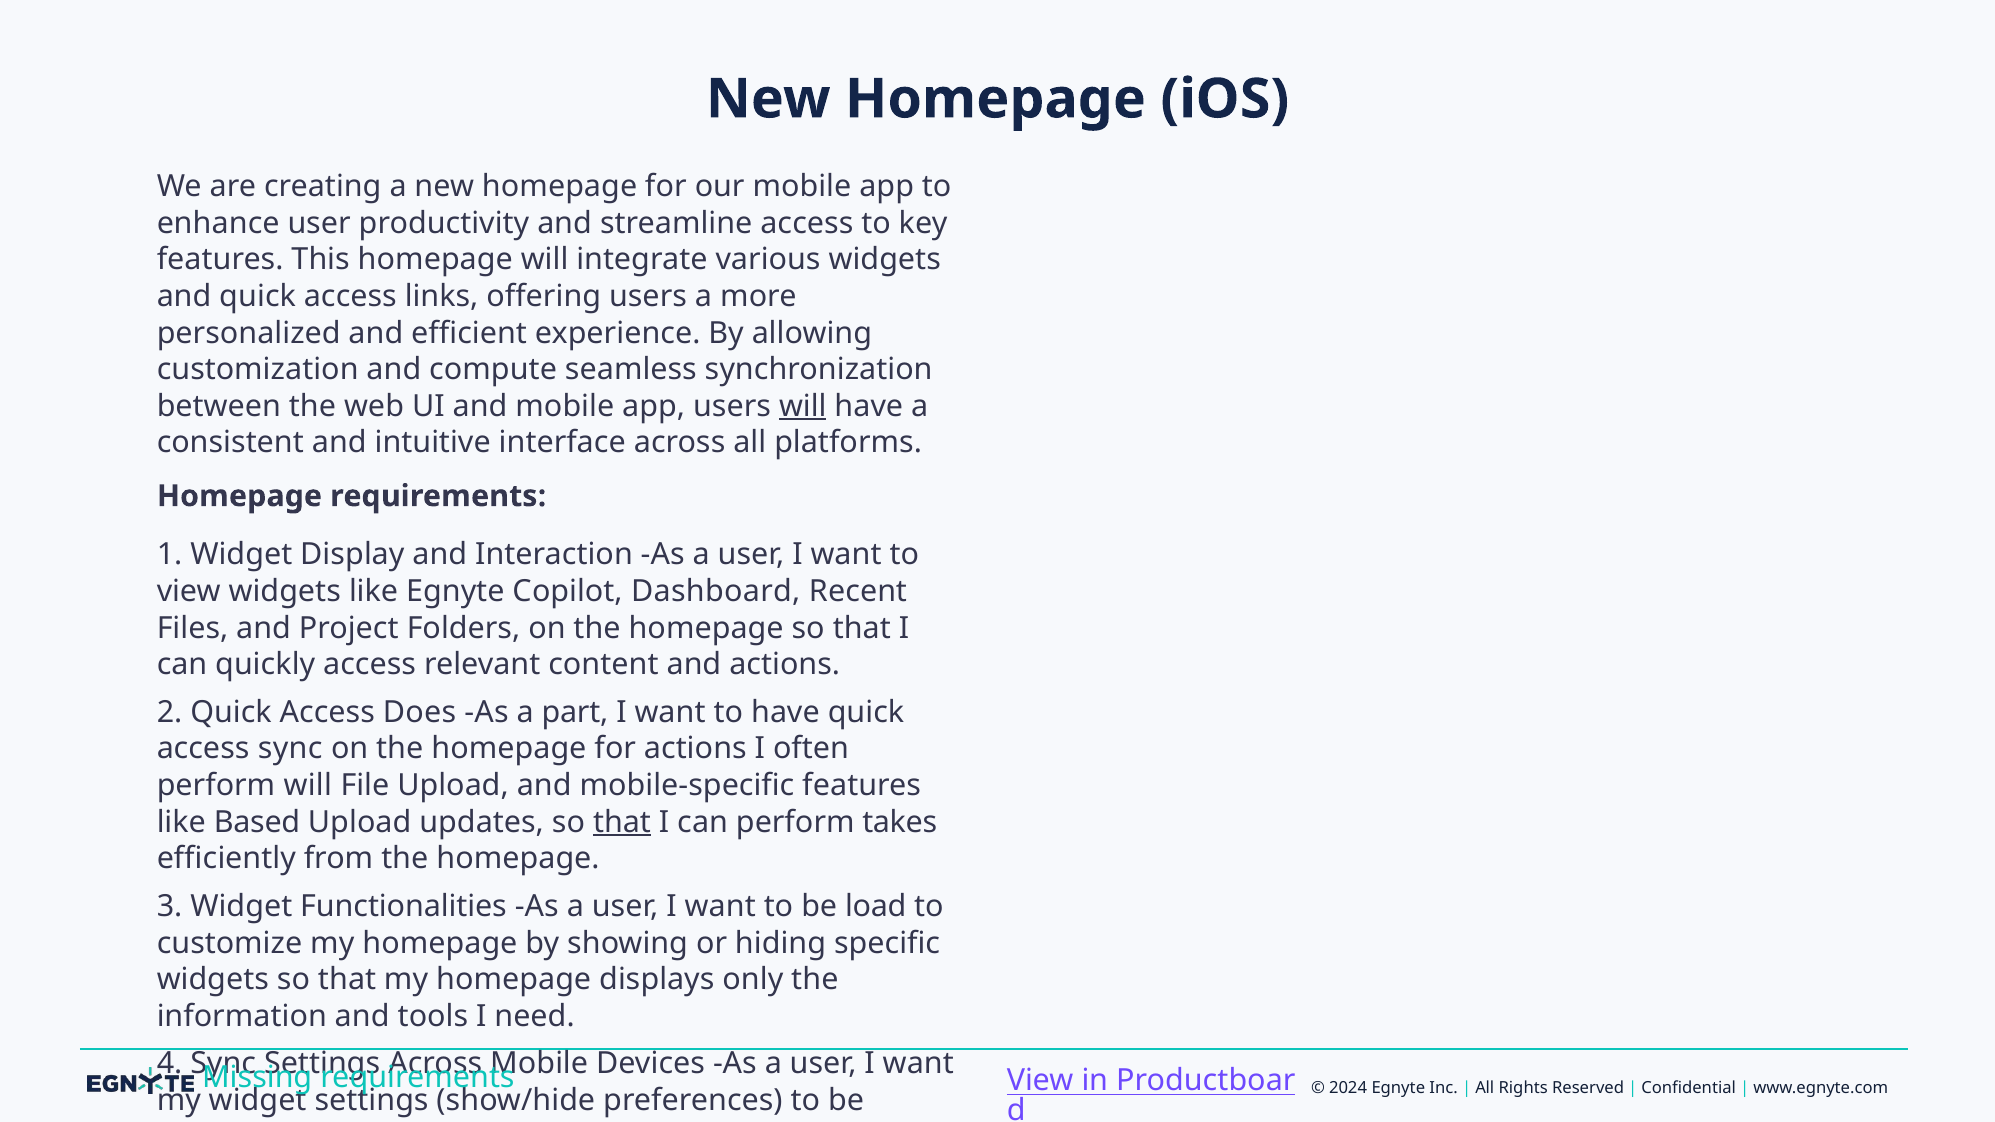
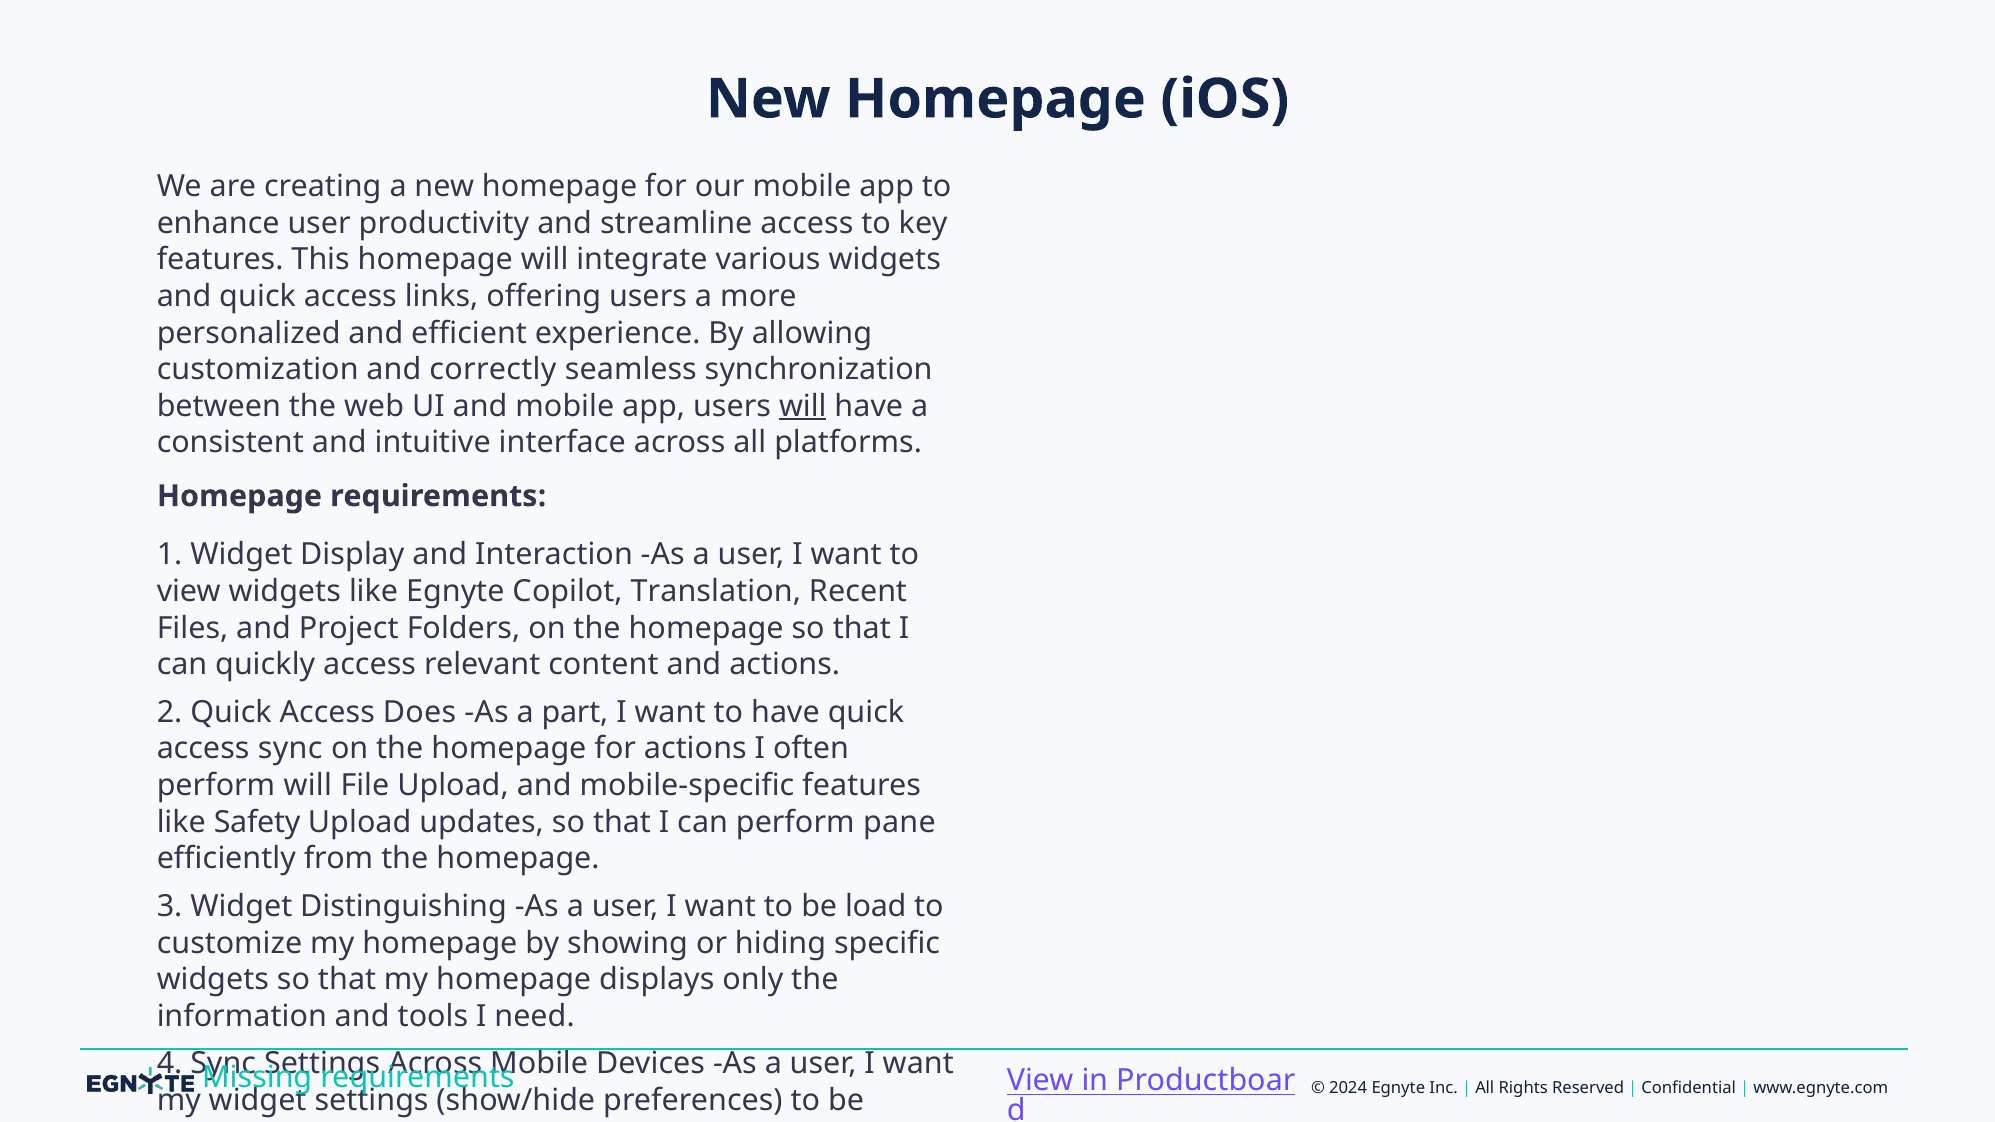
compute: compute -> correctly (493, 370)
Dashboard: Dashboard -> Translation (716, 592)
Based: Based -> Safety (257, 822)
that underline: present -> none (622, 822)
takes: takes -> pane (899, 822)
Functionalities: Functionalities -> Distinguishing (403, 907)
